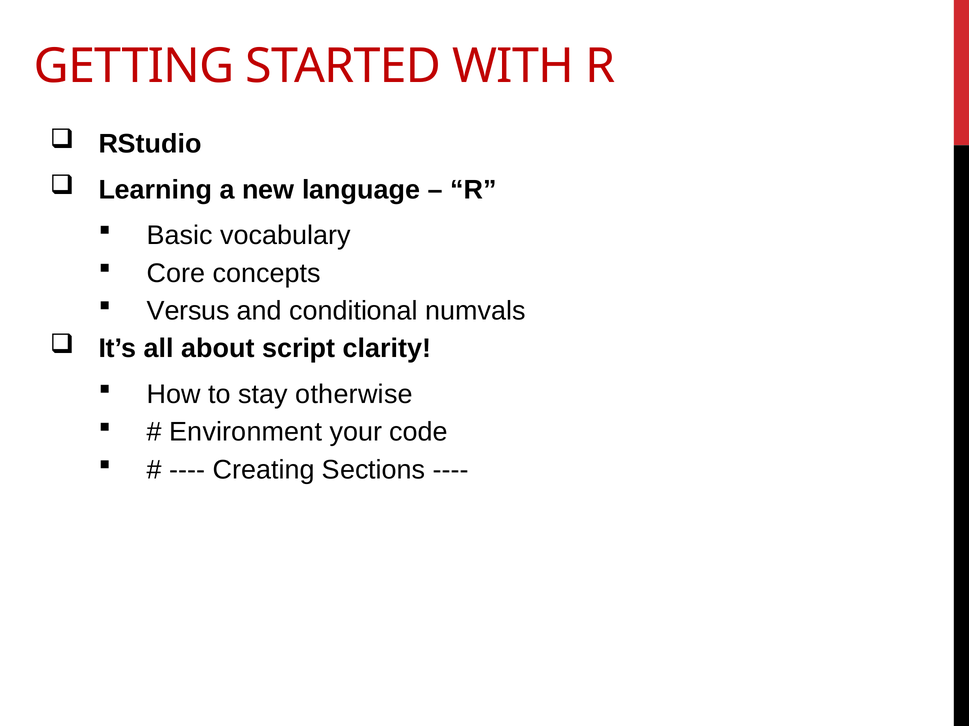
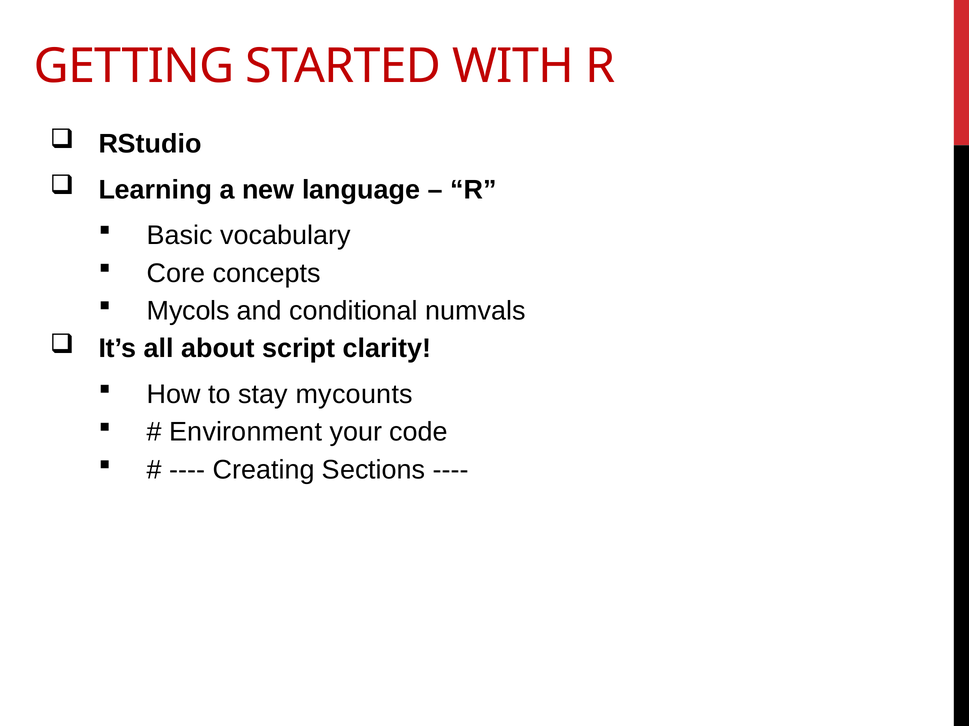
Versus: Versus -> Mycols (188, 311)
otherwise: otherwise -> mycounts (354, 395)
